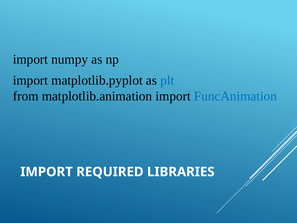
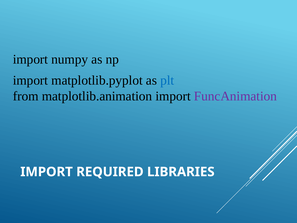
FuncAnimation colour: blue -> purple (235, 96)
